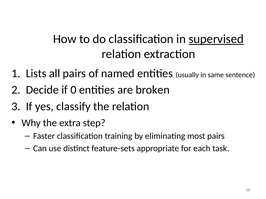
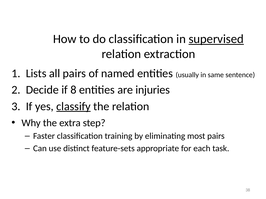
0: 0 -> 8 (73, 90)
broken: broken -> injuries (153, 90)
classify underline: none -> present (74, 107)
